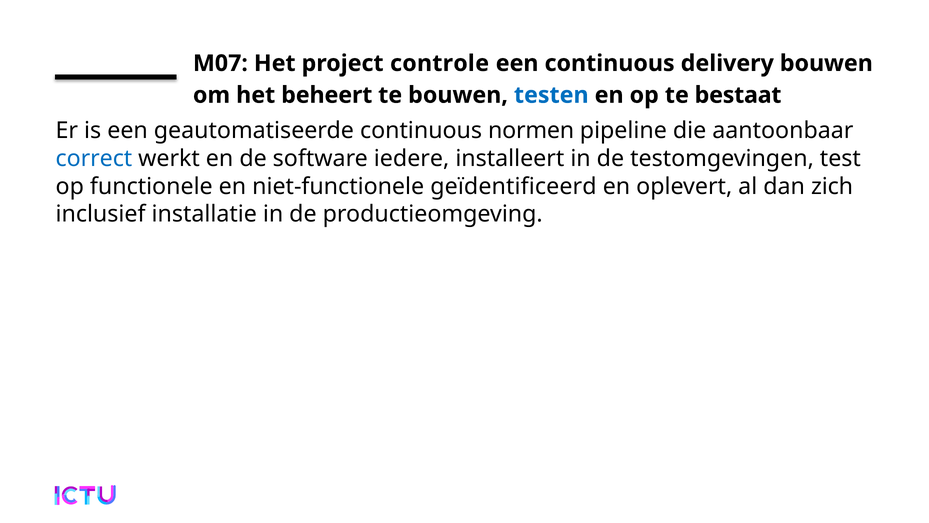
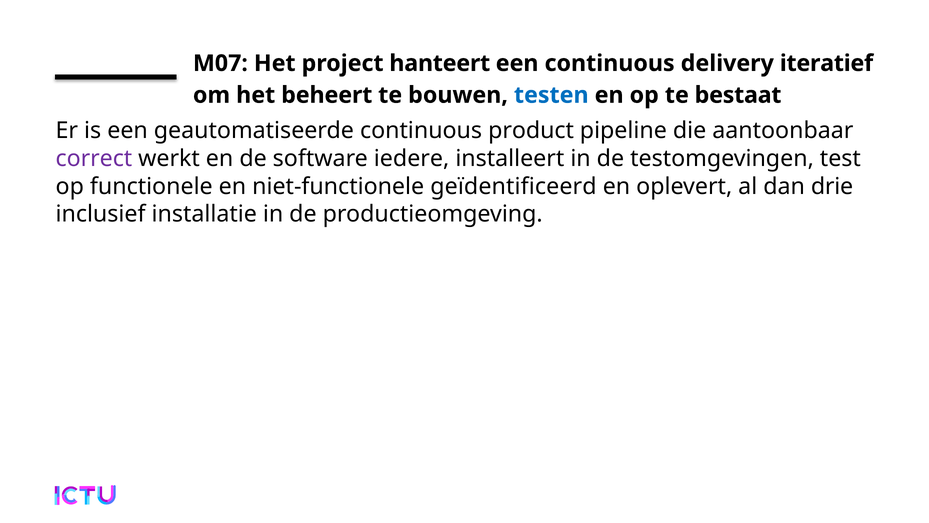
controle: controle -> hanteert (440, 63)
delivery bouwen: bouwen -> iteratief (826, 63)
normen: normen -> product (531, 130)
correct colour: blue -> purple (94, 158)
zich: zich -> drie (832, 186)
